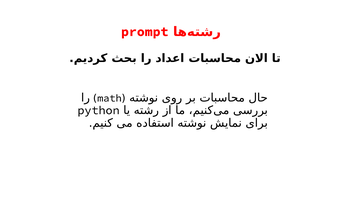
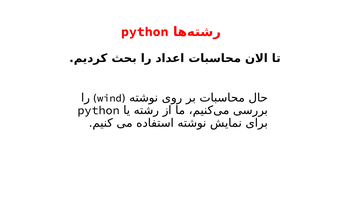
prompt: prompt -> python (145, 32)
math: math -> wind (109, 98)
